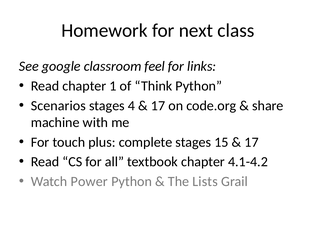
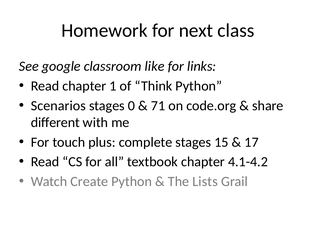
feel: feel -> like (155, 66)
4: 4 -> 0 (131, 106)
17: 17 -> 71 (158, 106)
machine: machine -> different (55, 122)
Power: Power -> Create (89, 181)
